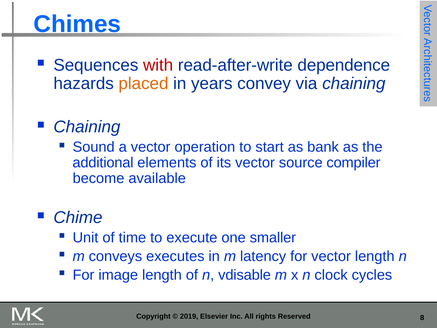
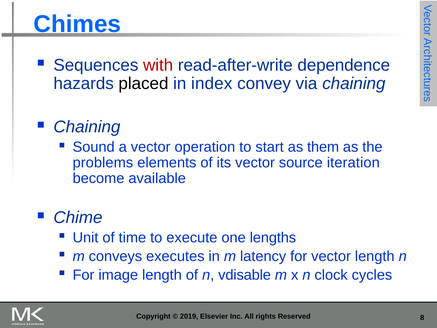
placed colour: orange -> black (143, 83)
years: years -> index (212, 83)
bank: bank -> them (323, 147)
additional: additional -> problems (103, 163)
compiler: compiler -> iteration (353, 163)
smaller: smaller -> lengths (273, 237)
